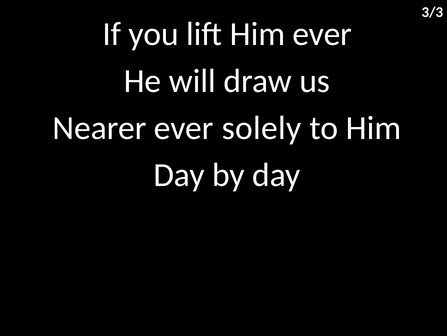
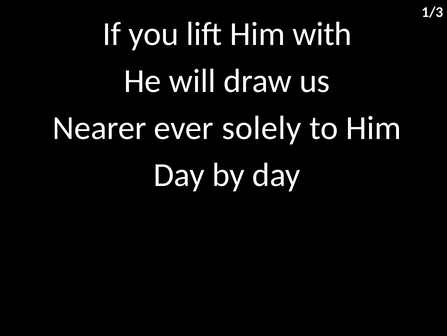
3/3: 3/3 -> 1/3 (432, 12)
Him ever: ever -> with (322, 34)
